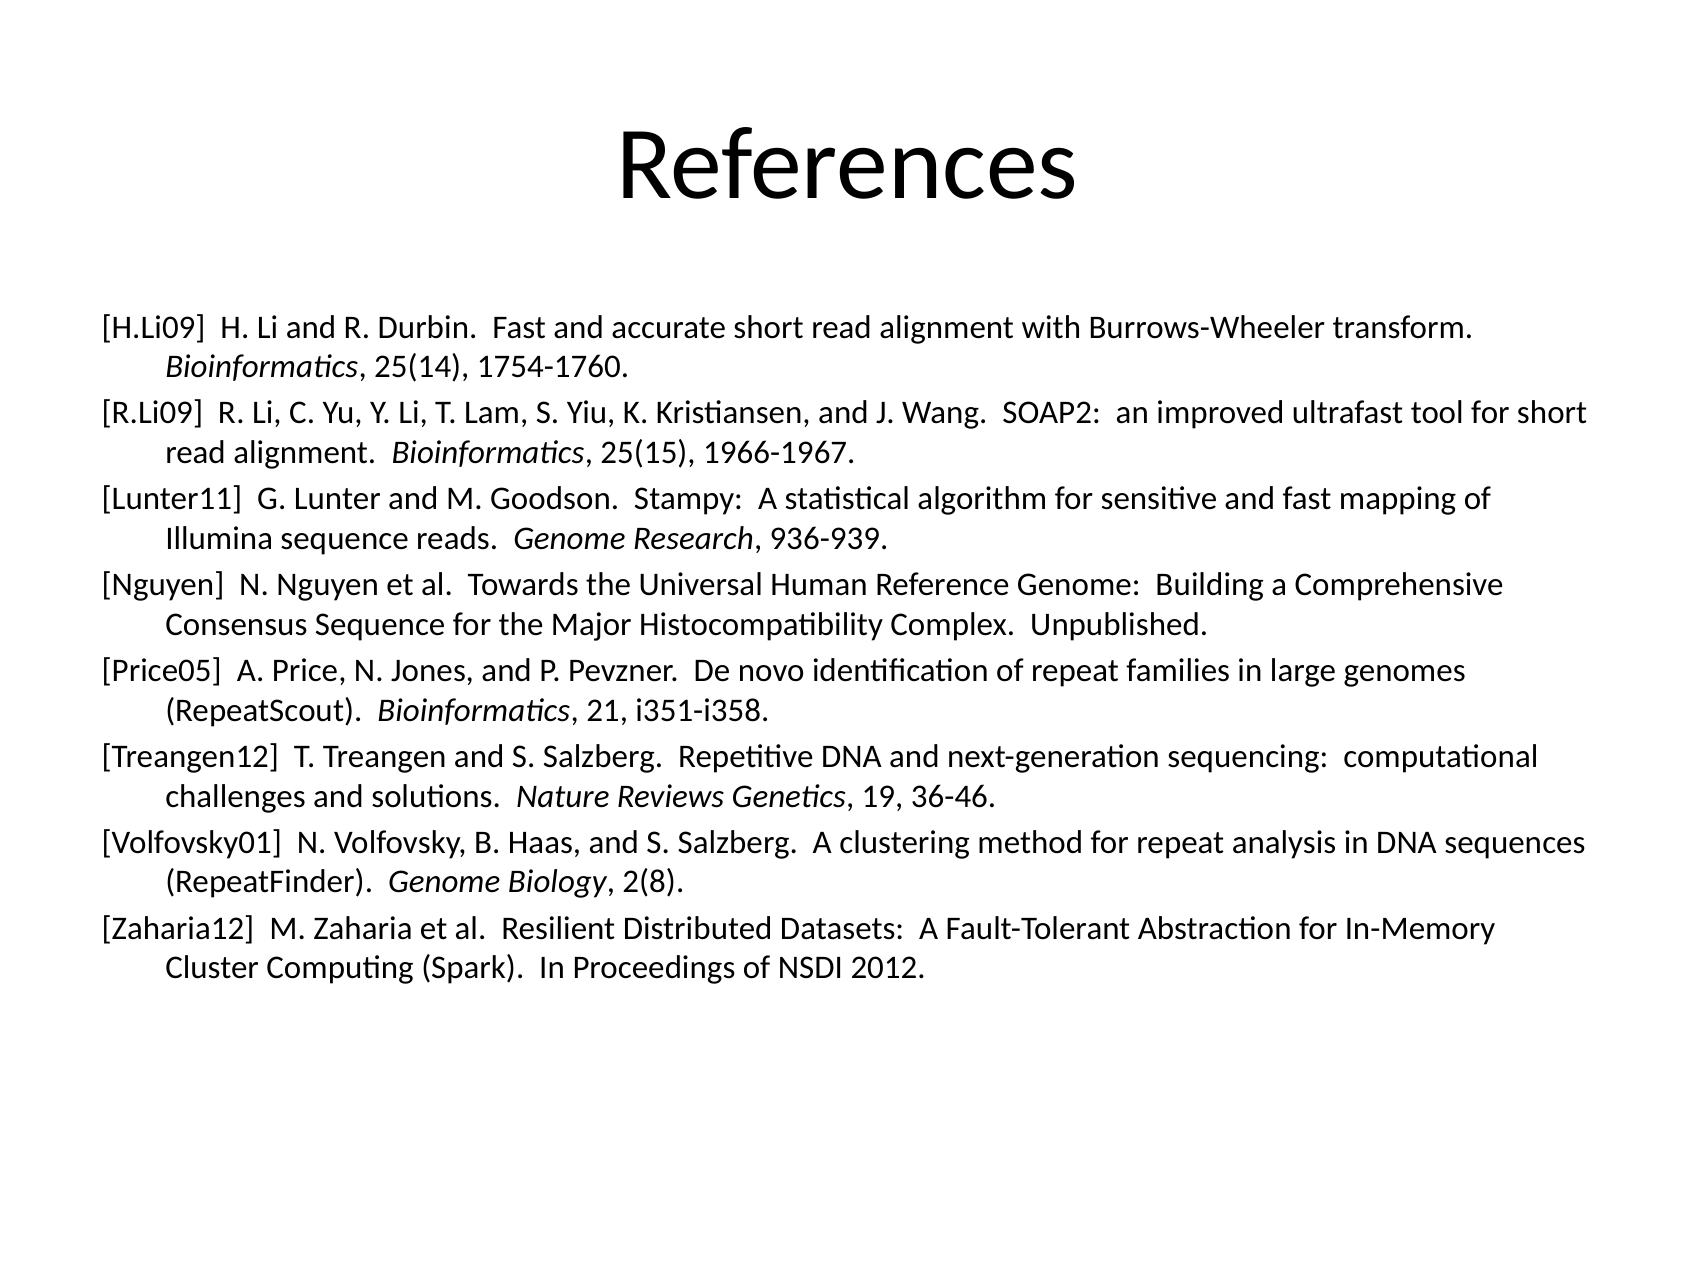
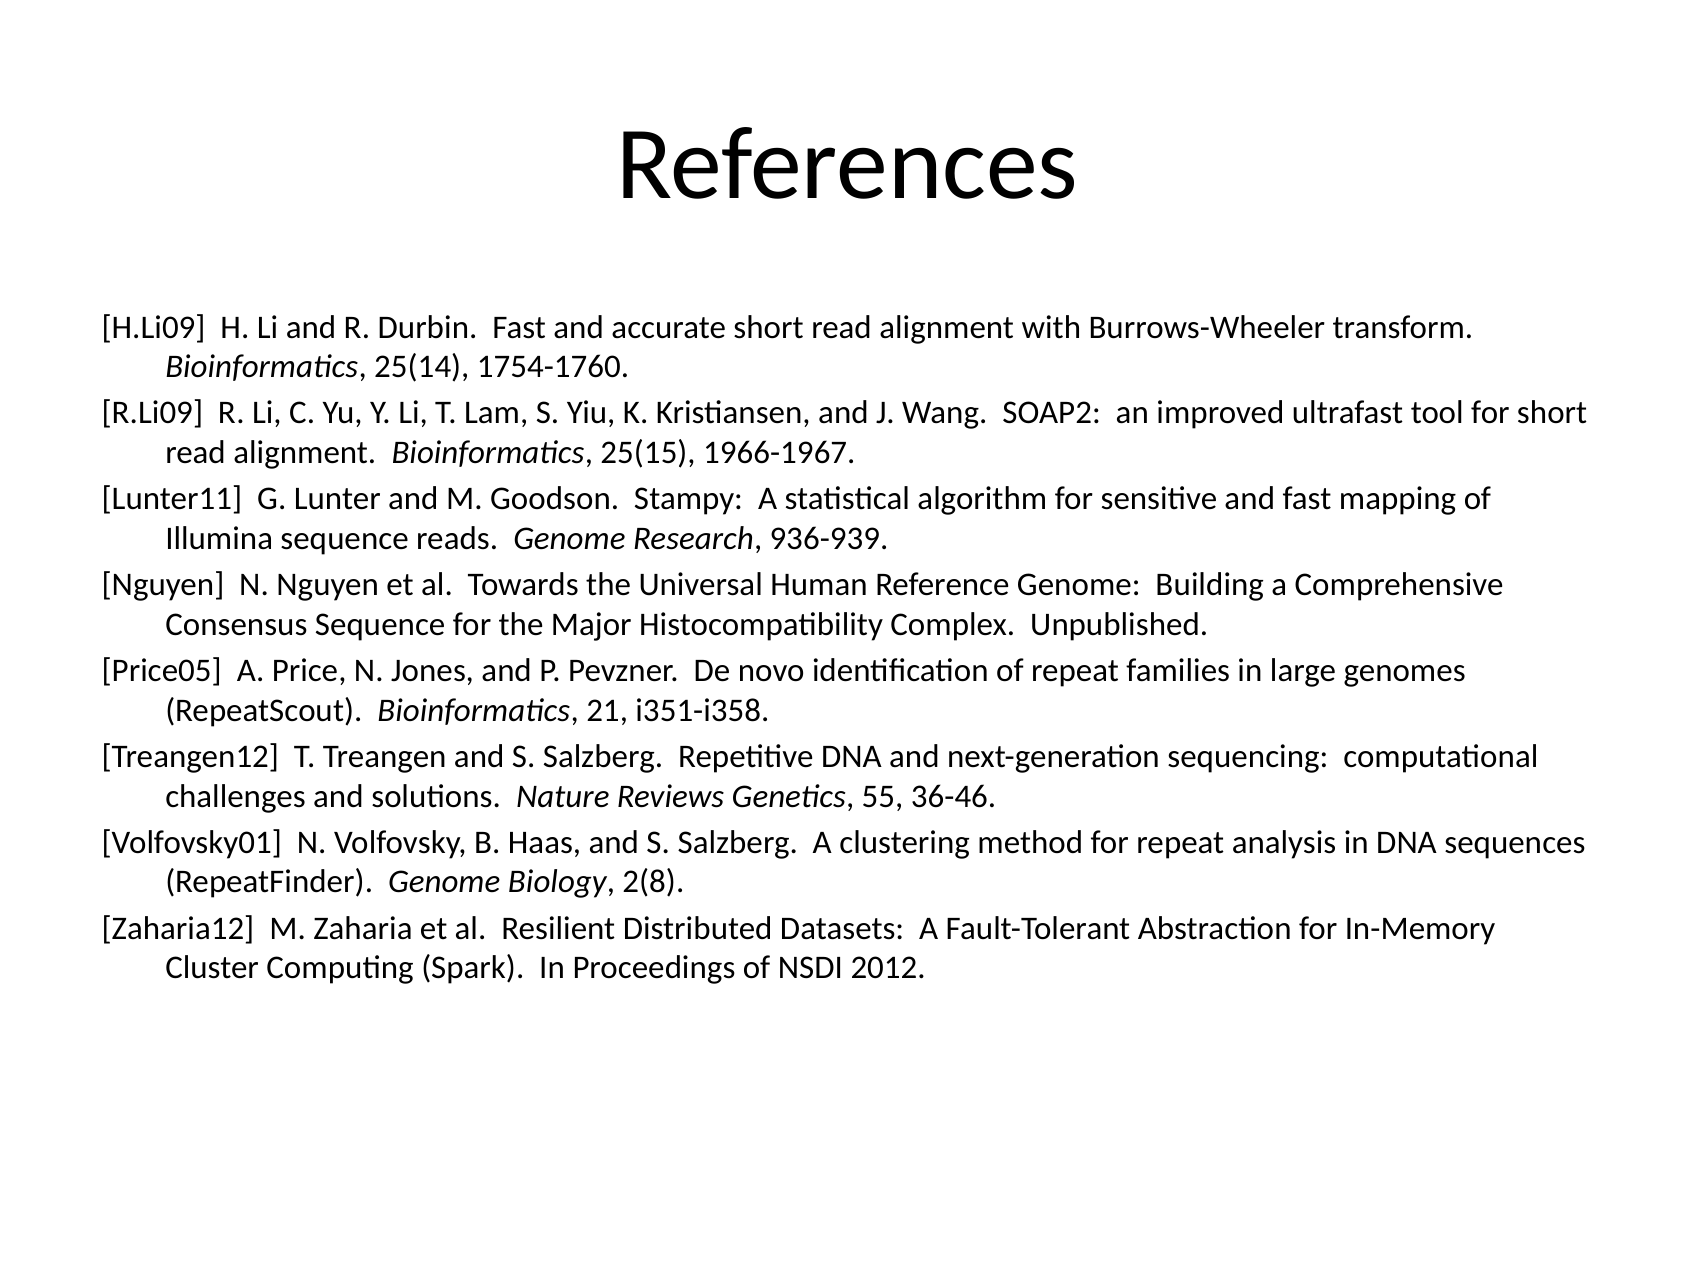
19: 19 -> 55 (883, 796)
